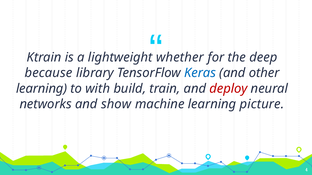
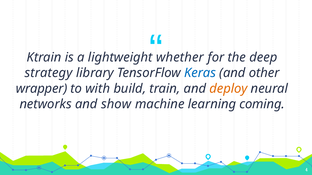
because: because -> strategy (48, 73)
learning: learning -> wrapper (42, 89)
deploy colour: red -> orange (228, 89)
picture: picture -> coming (262, 104)
